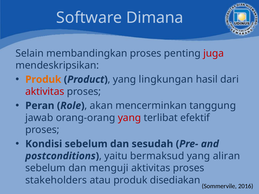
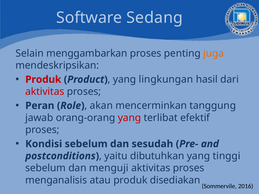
Dimana: Dimana -> Sedang (155, 18)
membandingkan: membandingkan -> menggambarkan (87, 53)
juga colour: red -> orange (214, 53)
Produk colour: orange -> red (43, 80)
bermaksud: bermaksud -> dibutuhkan (157, 156)
aliran: aliran -> tinggi (227, 156)
stakeholders: stakeholders -> menganalisis (56, 180)
